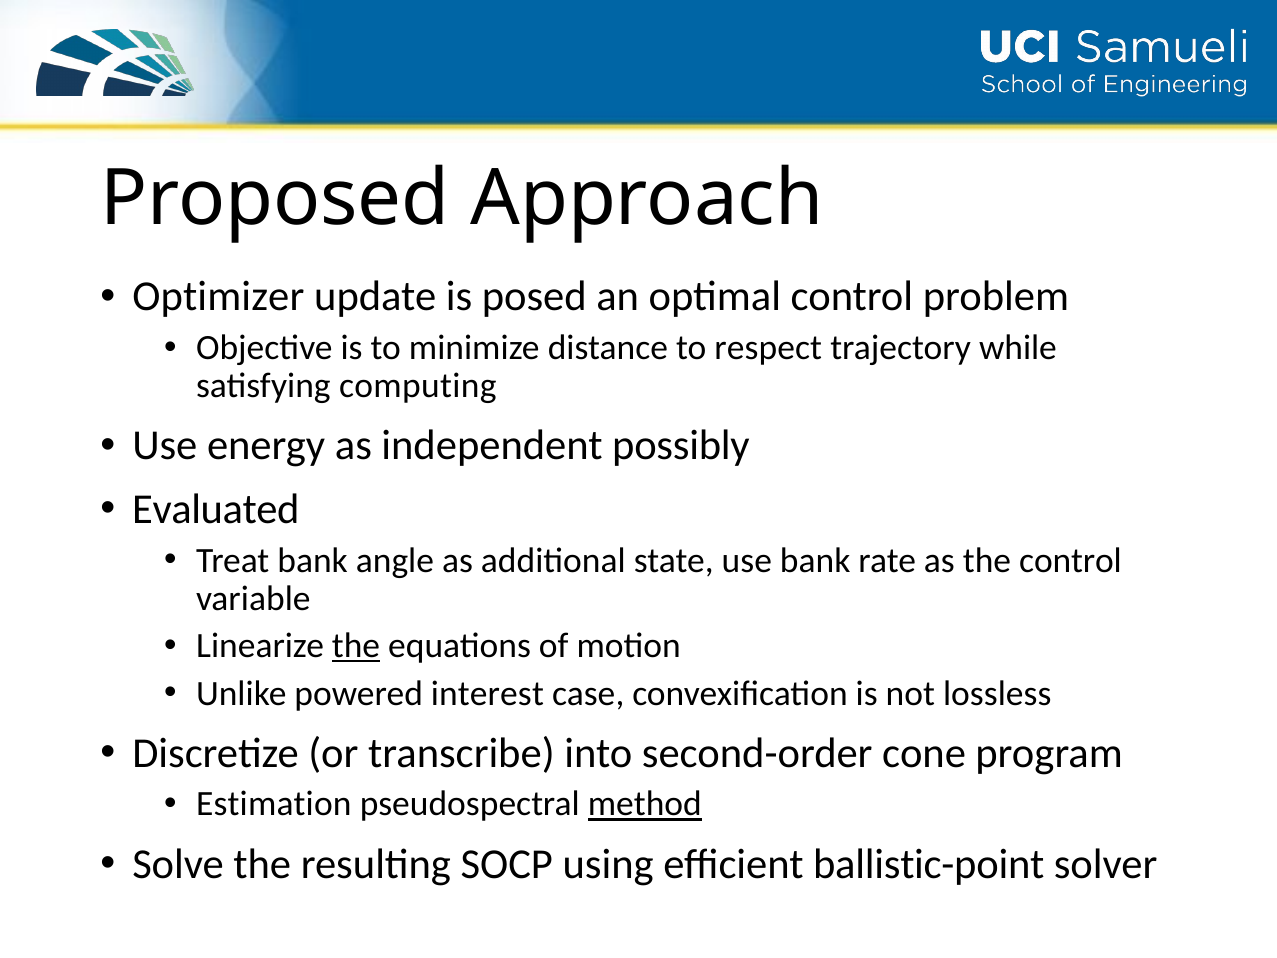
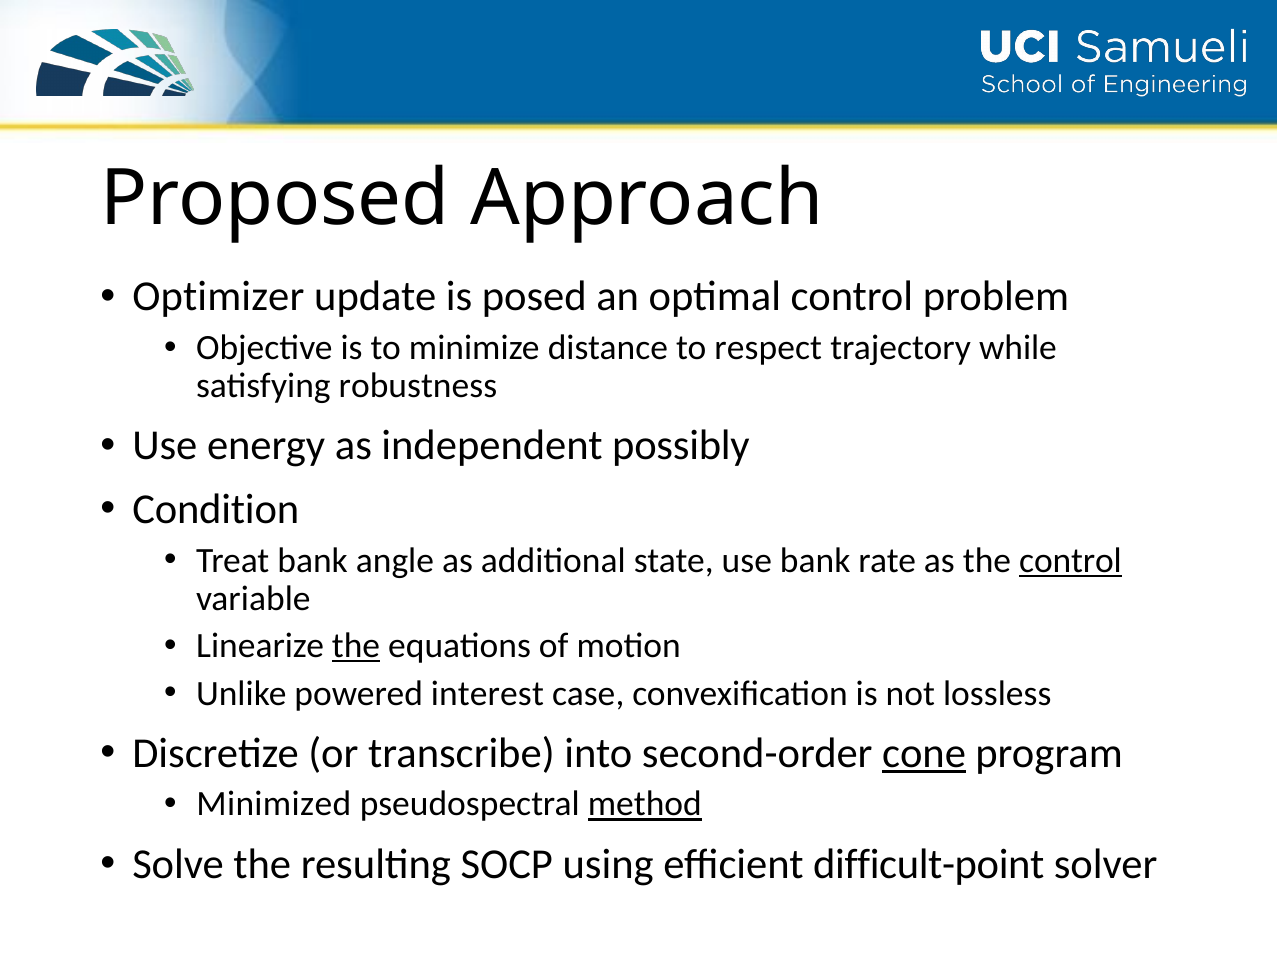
computing: computing -> robustness (418, 386)
Evaluated: Evaluated -> Condition (216, 510)
control underline: none -> present (1070, 561)
cone underline: none -> present (924, 753)
Estimation: Estimation -> Minimized (274, 804)
ballistic-point: ballistic-point -> difficult-point (929, 864)
